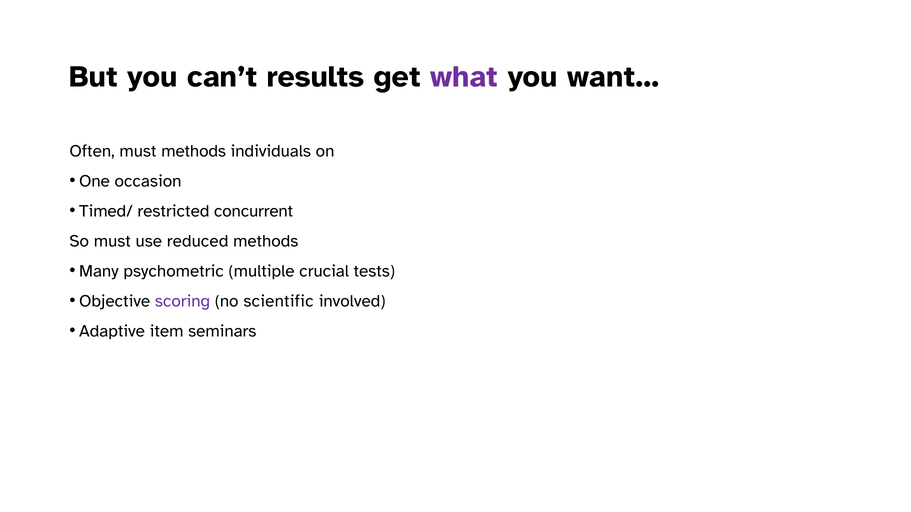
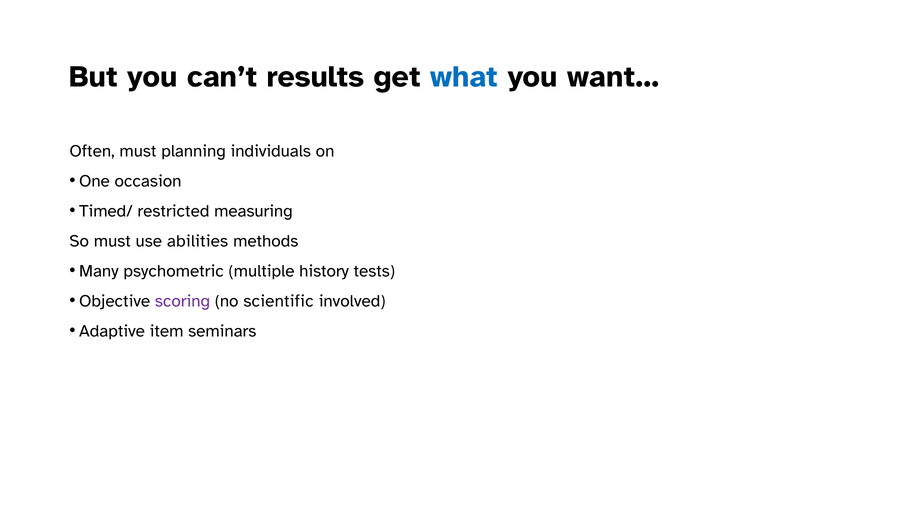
what colour: purple -> blue (464, 77)
must methods: methods -> planning (194, 151)
concurrent: concurrent -> measuring (253, 211)
reduced: reduced -> abilities (198, 241)
crucial: crucial -> history (324, 271)
